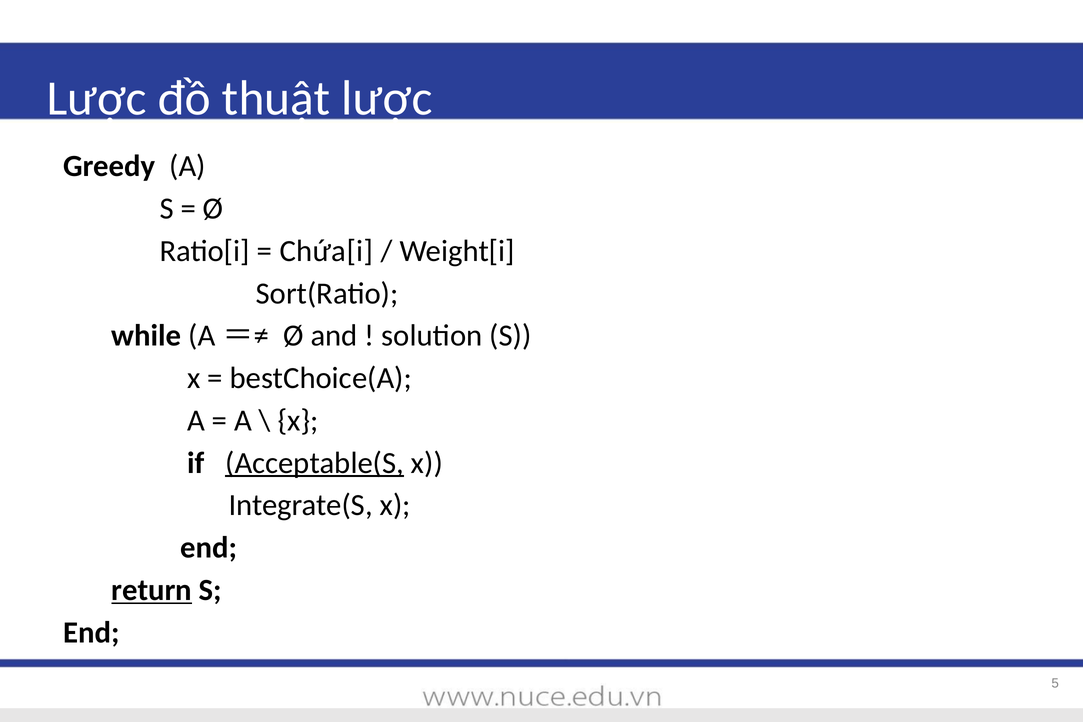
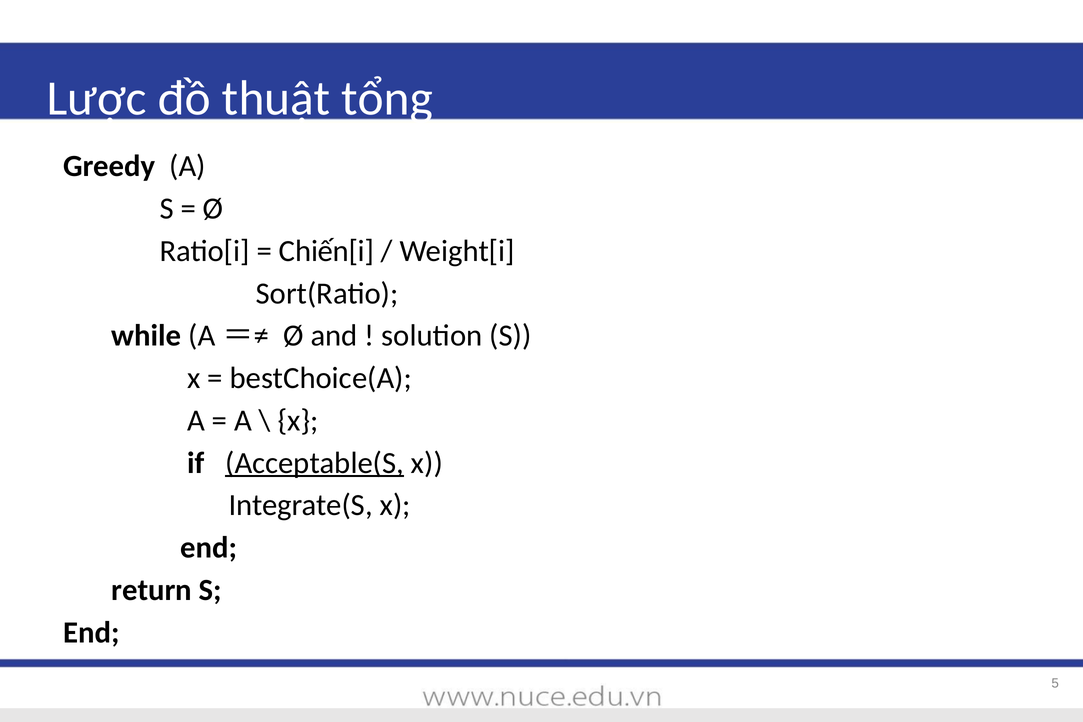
thuật lược: lược -> tổng (387, 99)
Chứa[i: Chứa[i -> Chiến[i (327, 251)
return underline: present -> none (152, 590)
